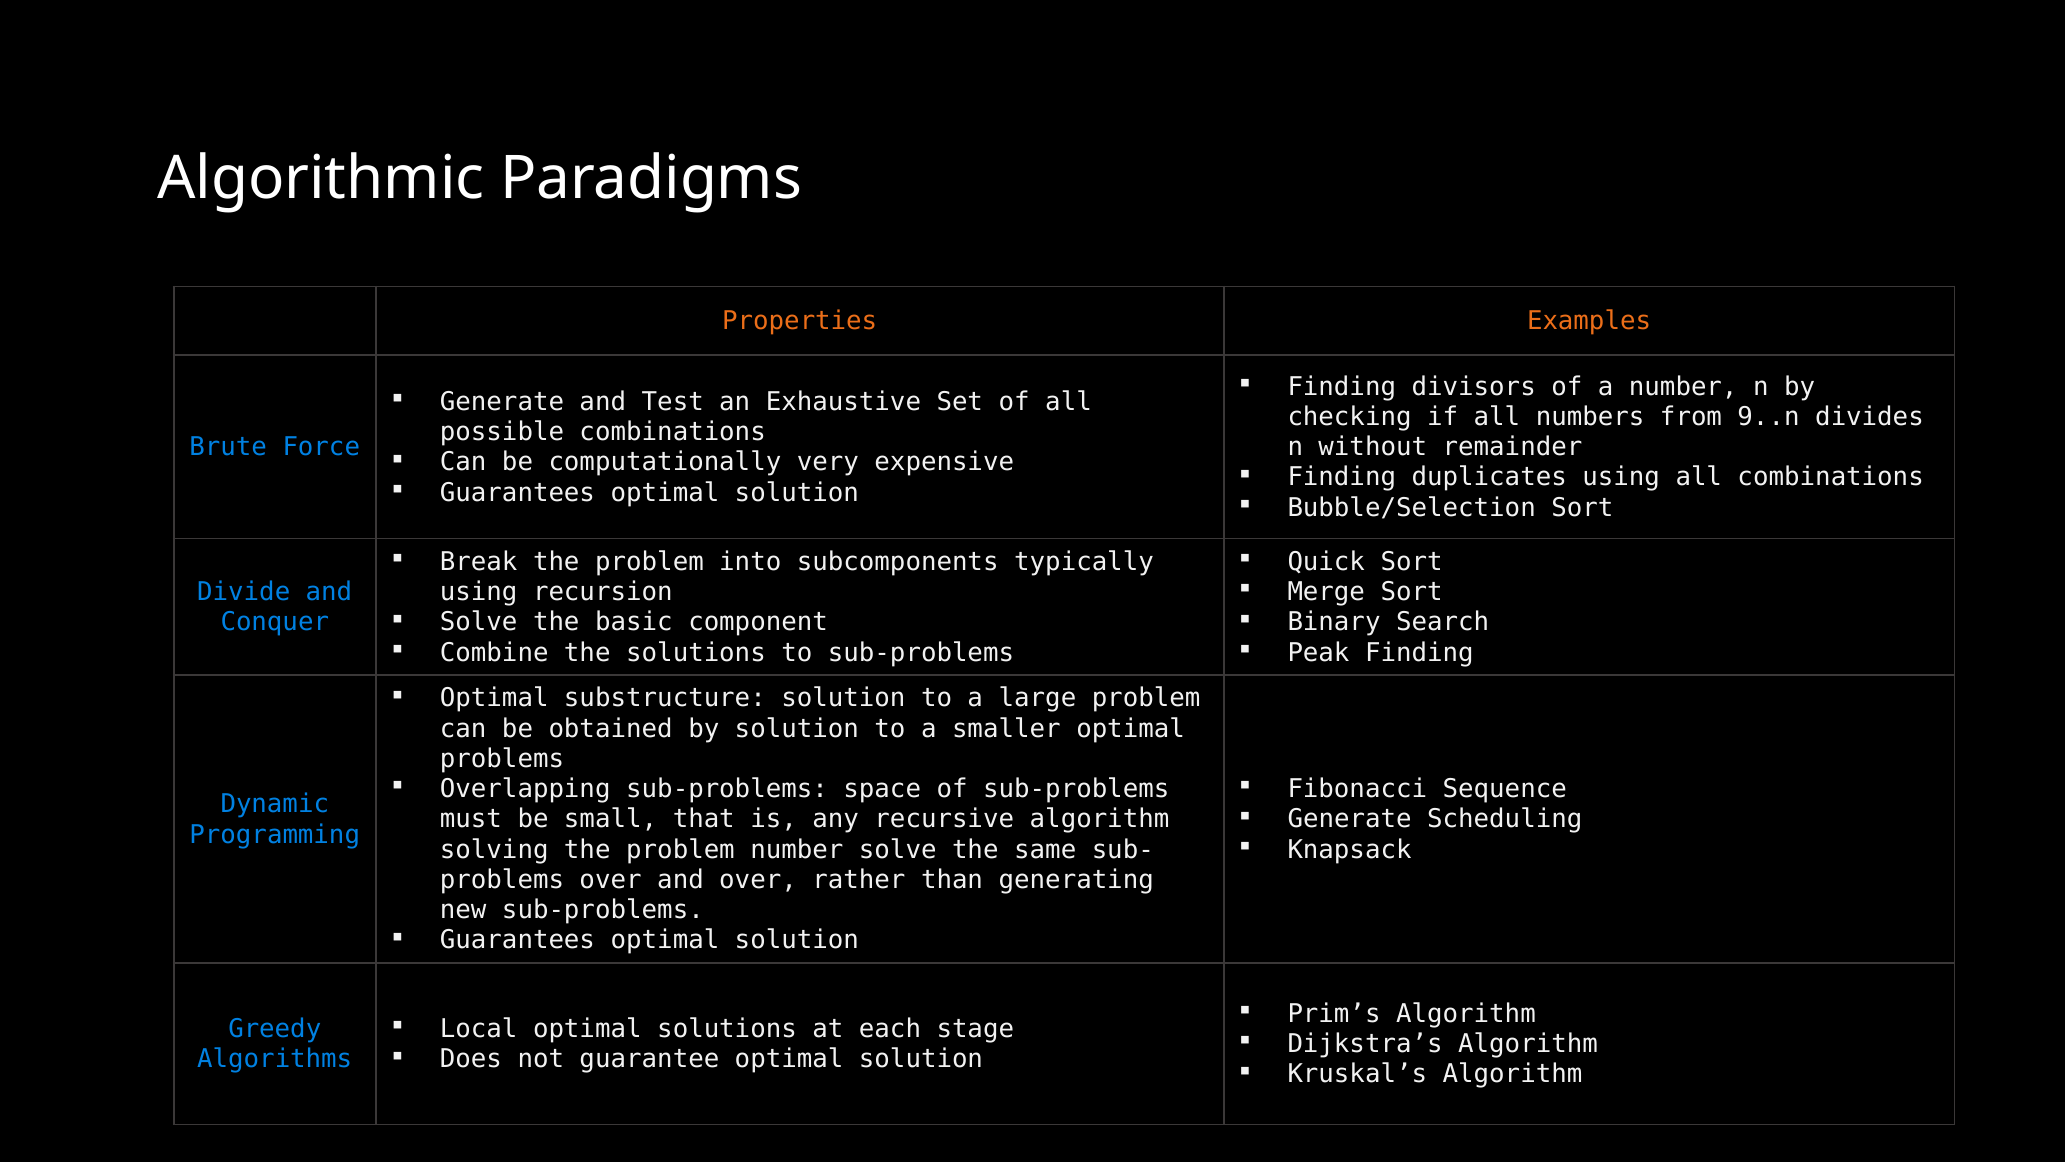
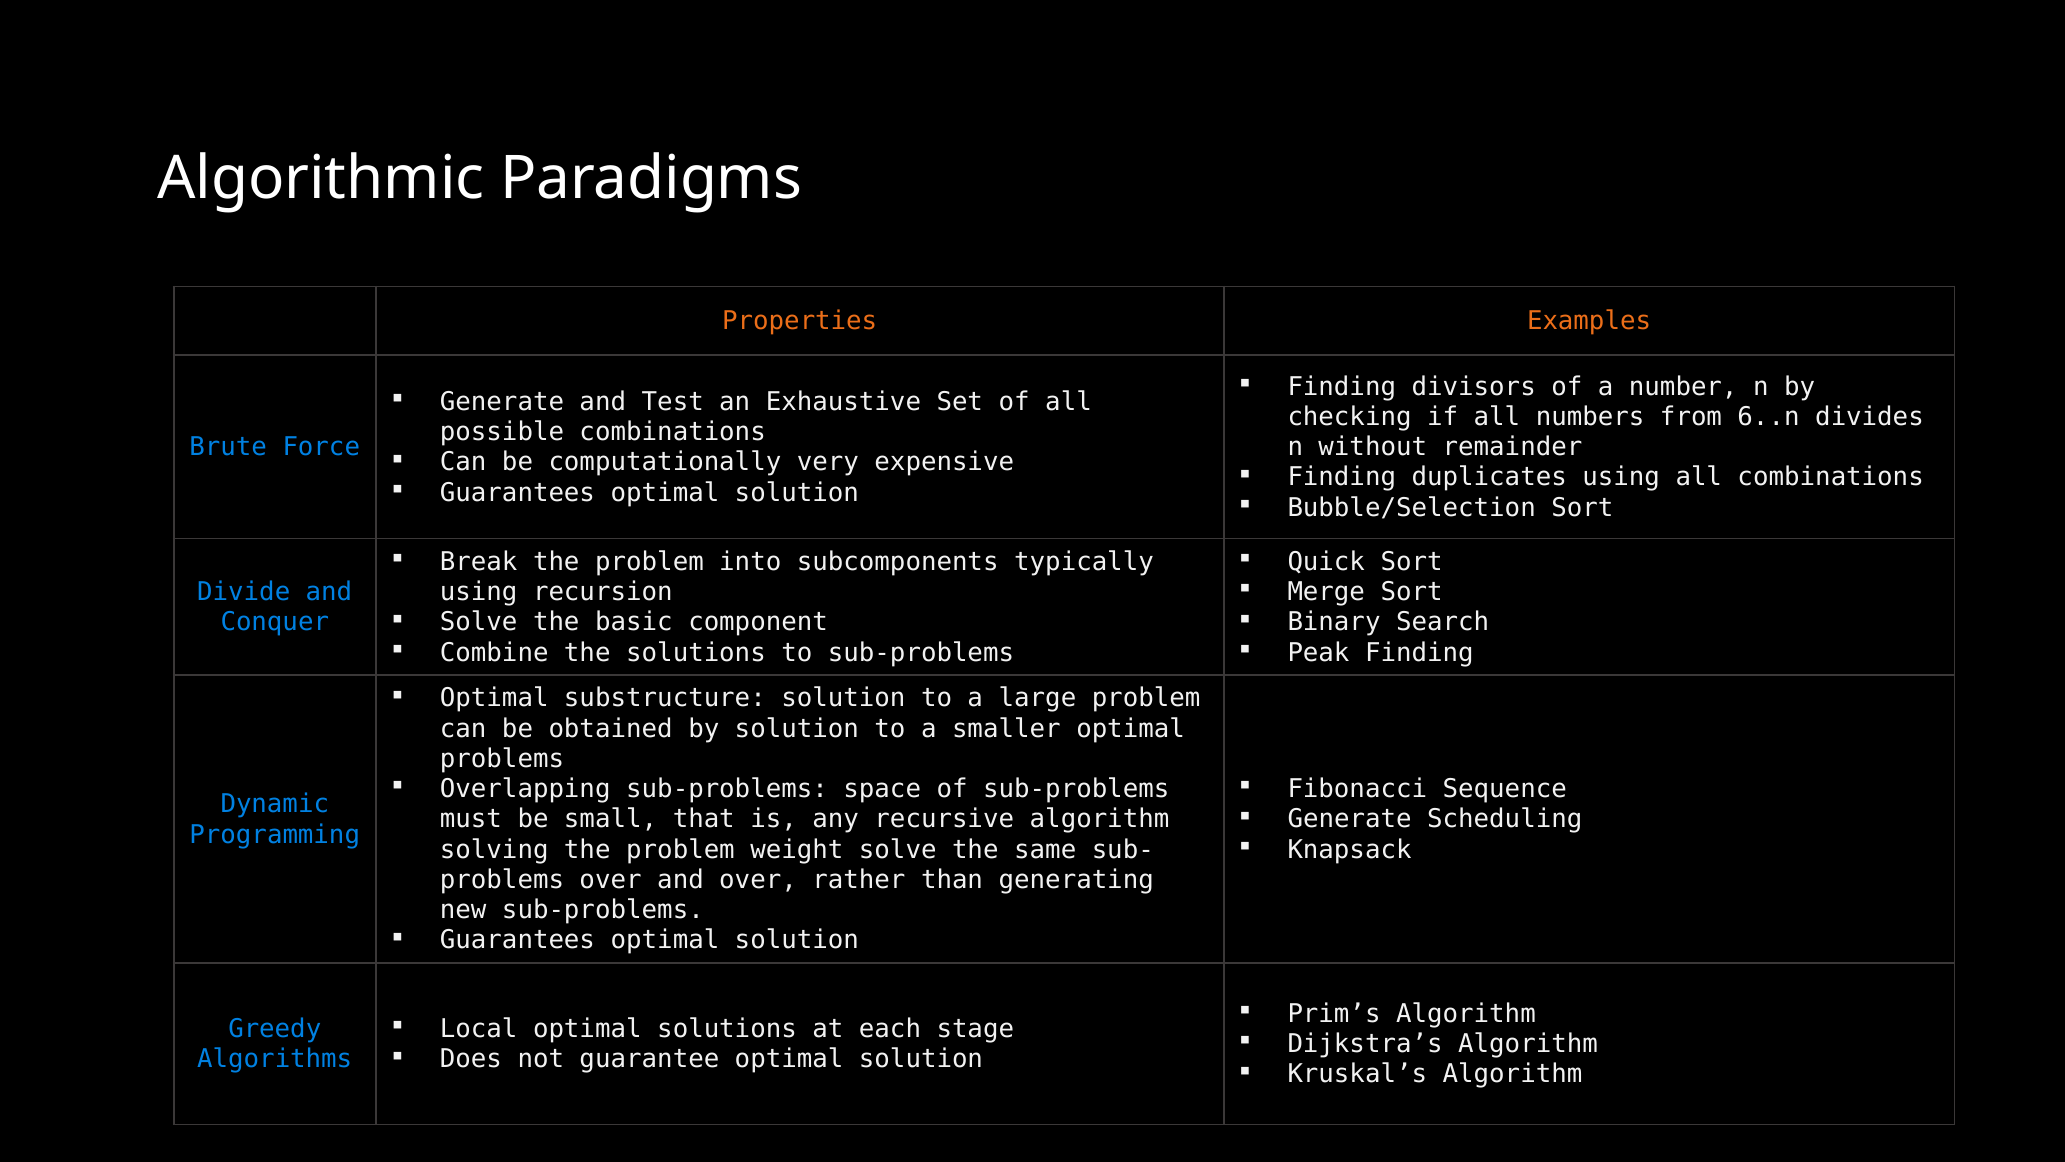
9..n: 9..n -> 6..n (1769, 417)
problem number: number -> weight (797, 849)
